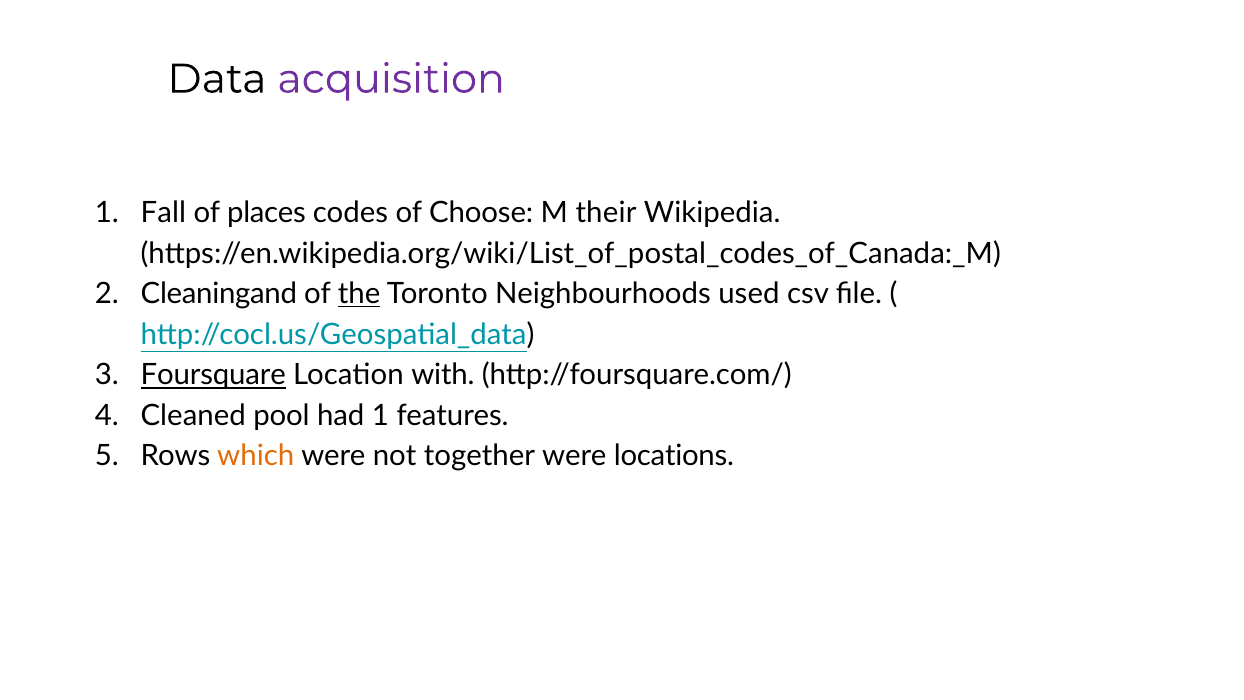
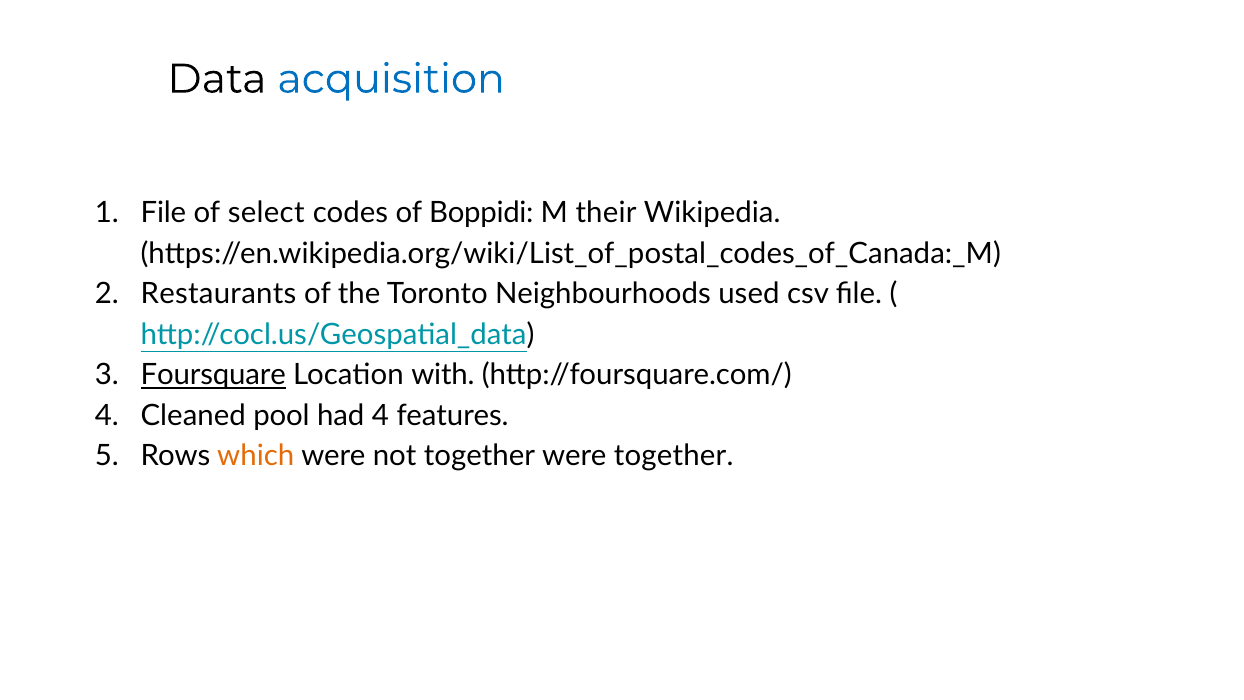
acquisition colour: purple -> blue (391, 79)
Fall: Fall -> File (163, 213)
places: places -> select (266, 213)
Choose: Choose -> Boppidi (481, 213)
Cleaningand: Cleaningand -> Restaurants (219, 294)
the underline: present -> none (359, 294)
had 1: 1 -> 4 (380, 415)
were locations: locations -> together (674, 456)
